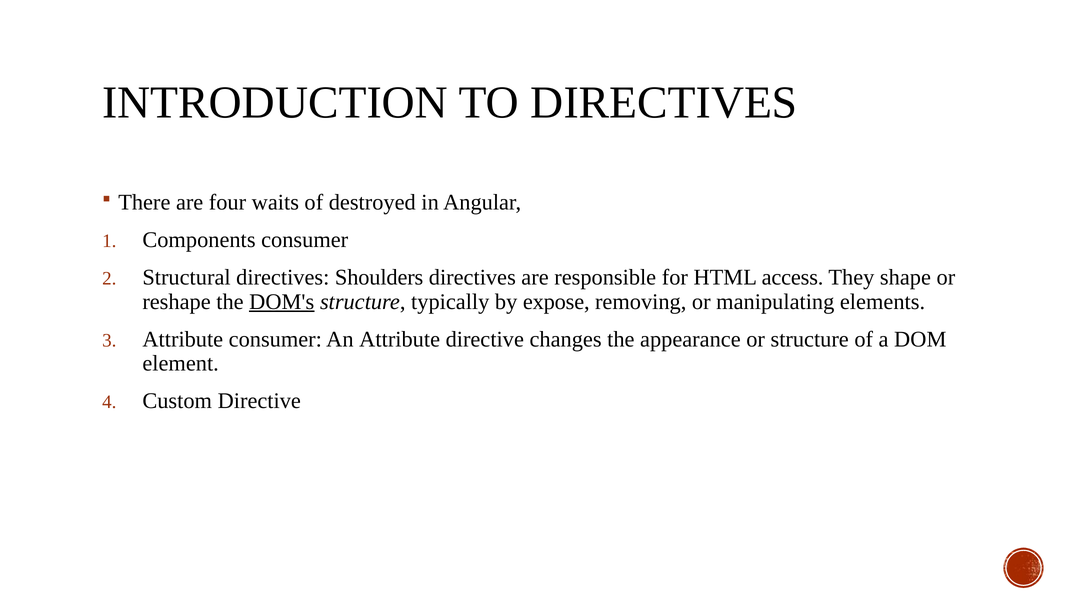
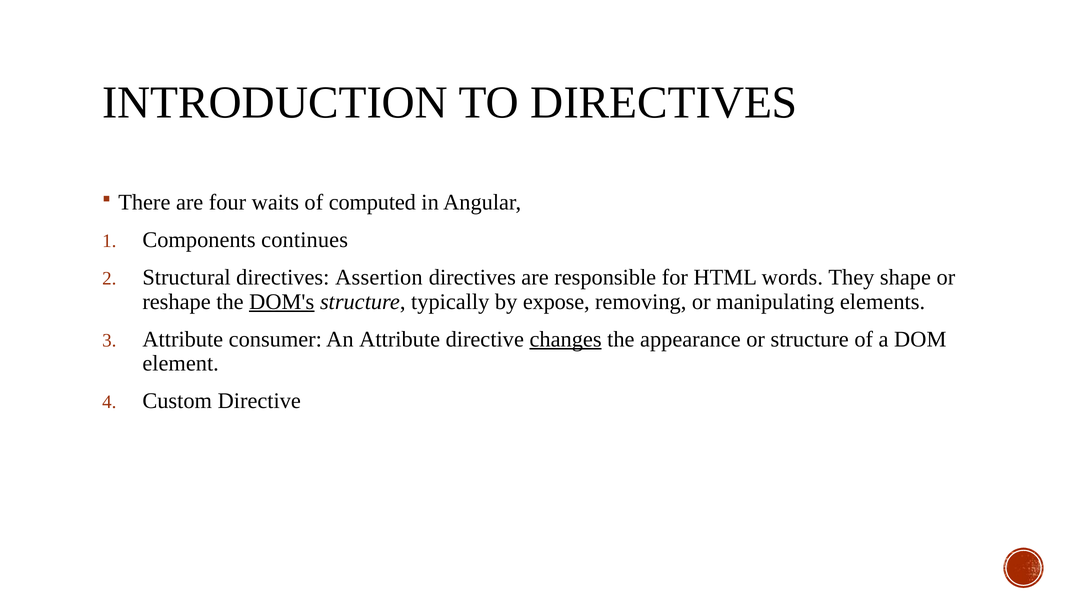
destroyed: destroyed -> computed (372, 203)
Components consumer: consumer -> continues (305, 240)
Shoulders: Shoulders -> Assertion (379, 278)
access: access -> words (792, 278)
changes underline: none -> present (566, 339)
